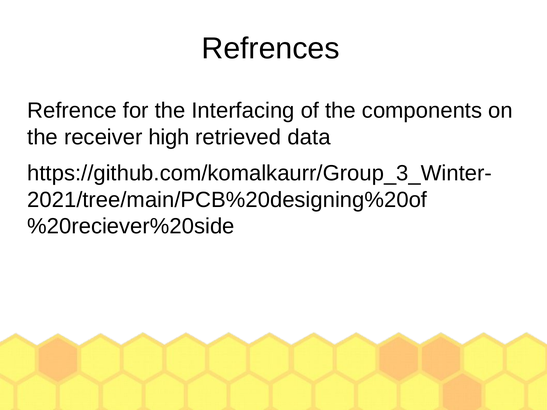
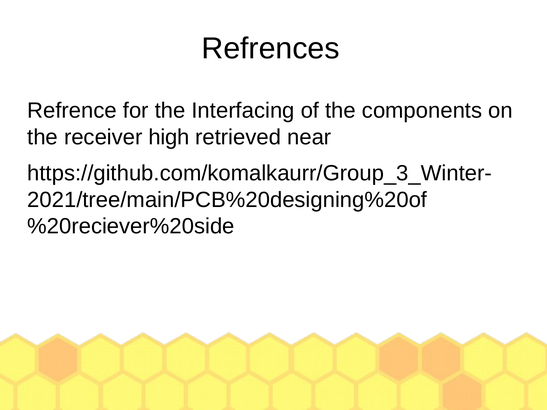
data: data -> near (309, 137)
